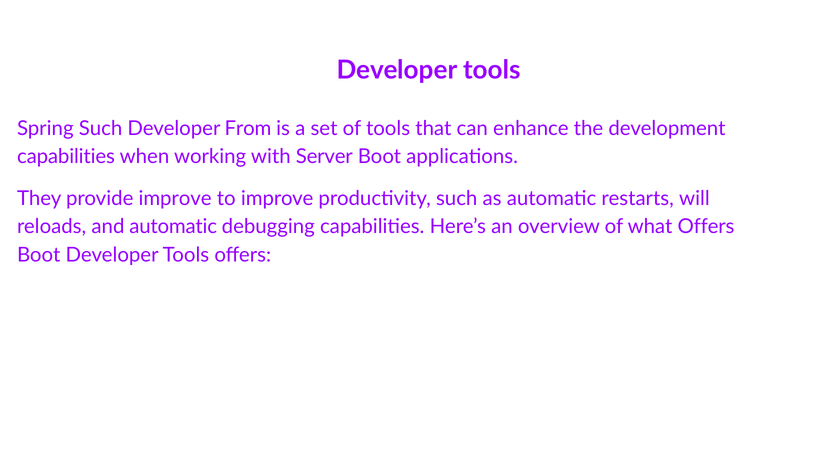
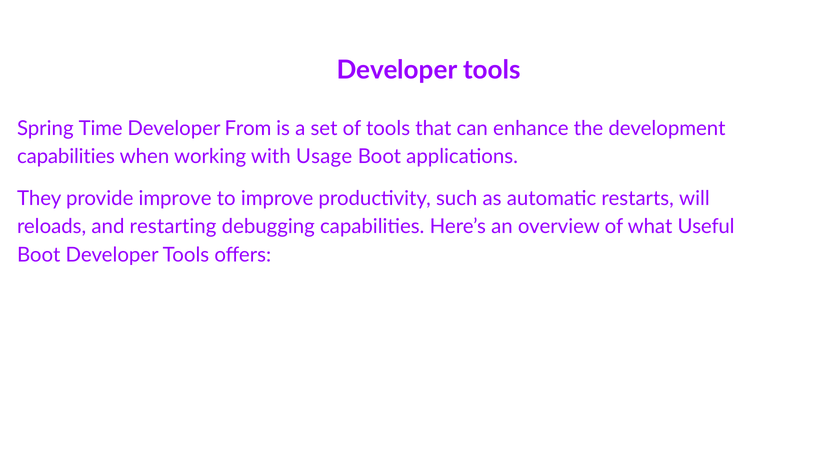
Spring Such: Such -> Time (101, 128)
Server: Server -> Usage (324, 156)
and automatic: automatic -> restarting (173, 226)
what Offers: Offers -> Useful (706, 226)
